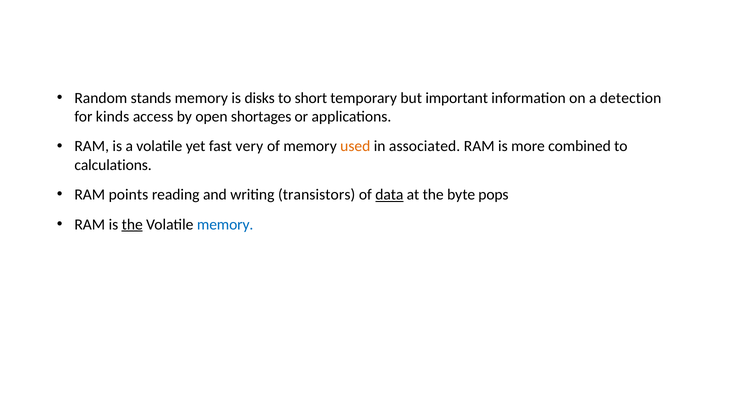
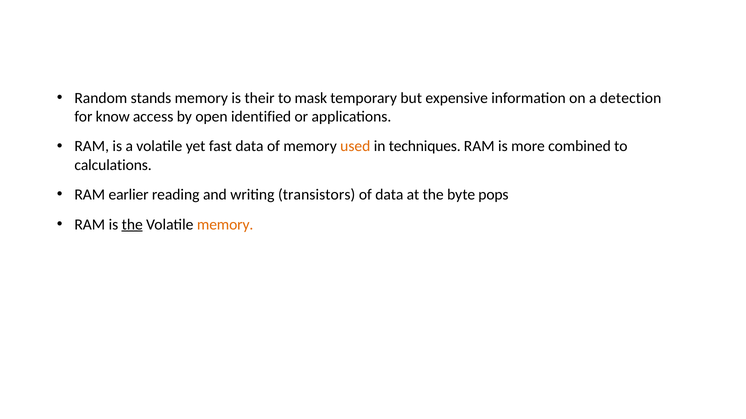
disks: disks -> their (260, 98)
short: short -> mask (311, 98)
important: important -> expensive (457, 98)
kinds: kinds -> know (113, 117)
shortages: shortages -> identified (261, 117)
fast very: very -> data (249, 147)
associated: associated -> techniques (425, 147)
points: points -> earlier (129, 195)
data underline: present -> none (389, 195)
memory colour: blue -> orange (225, 225)
